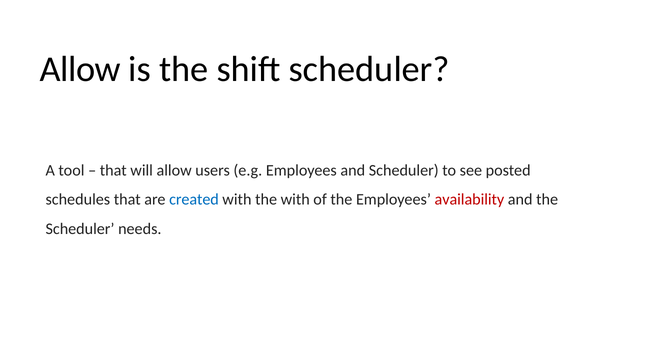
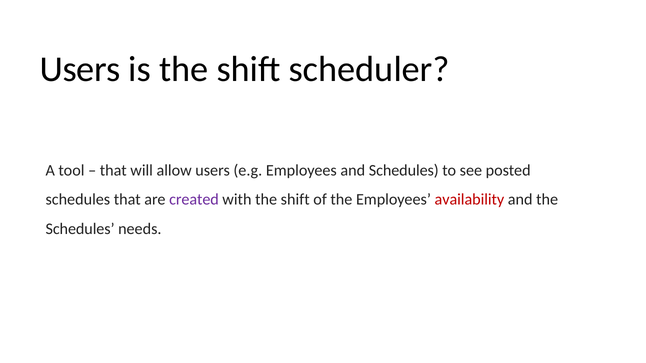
Allow: Allow -> Users (80, 70)
and Scheduler: Scheduler -> Schedules (404, 171)
created colour: blue -> purple (194, 200)
with the with: with -> shift (295, 200)
Scheduler: Scheduler -> Schedules (80, 229)
